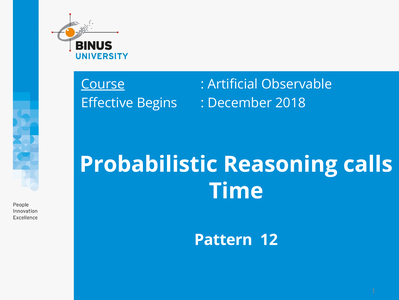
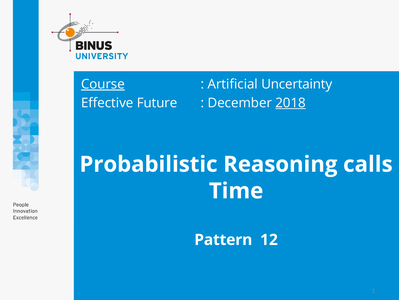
Observable: Observable -> Uncertainty (297, 84)
Begins: Begins -> Future (157, 103)
2018 underline: none -> present (291, 103)
